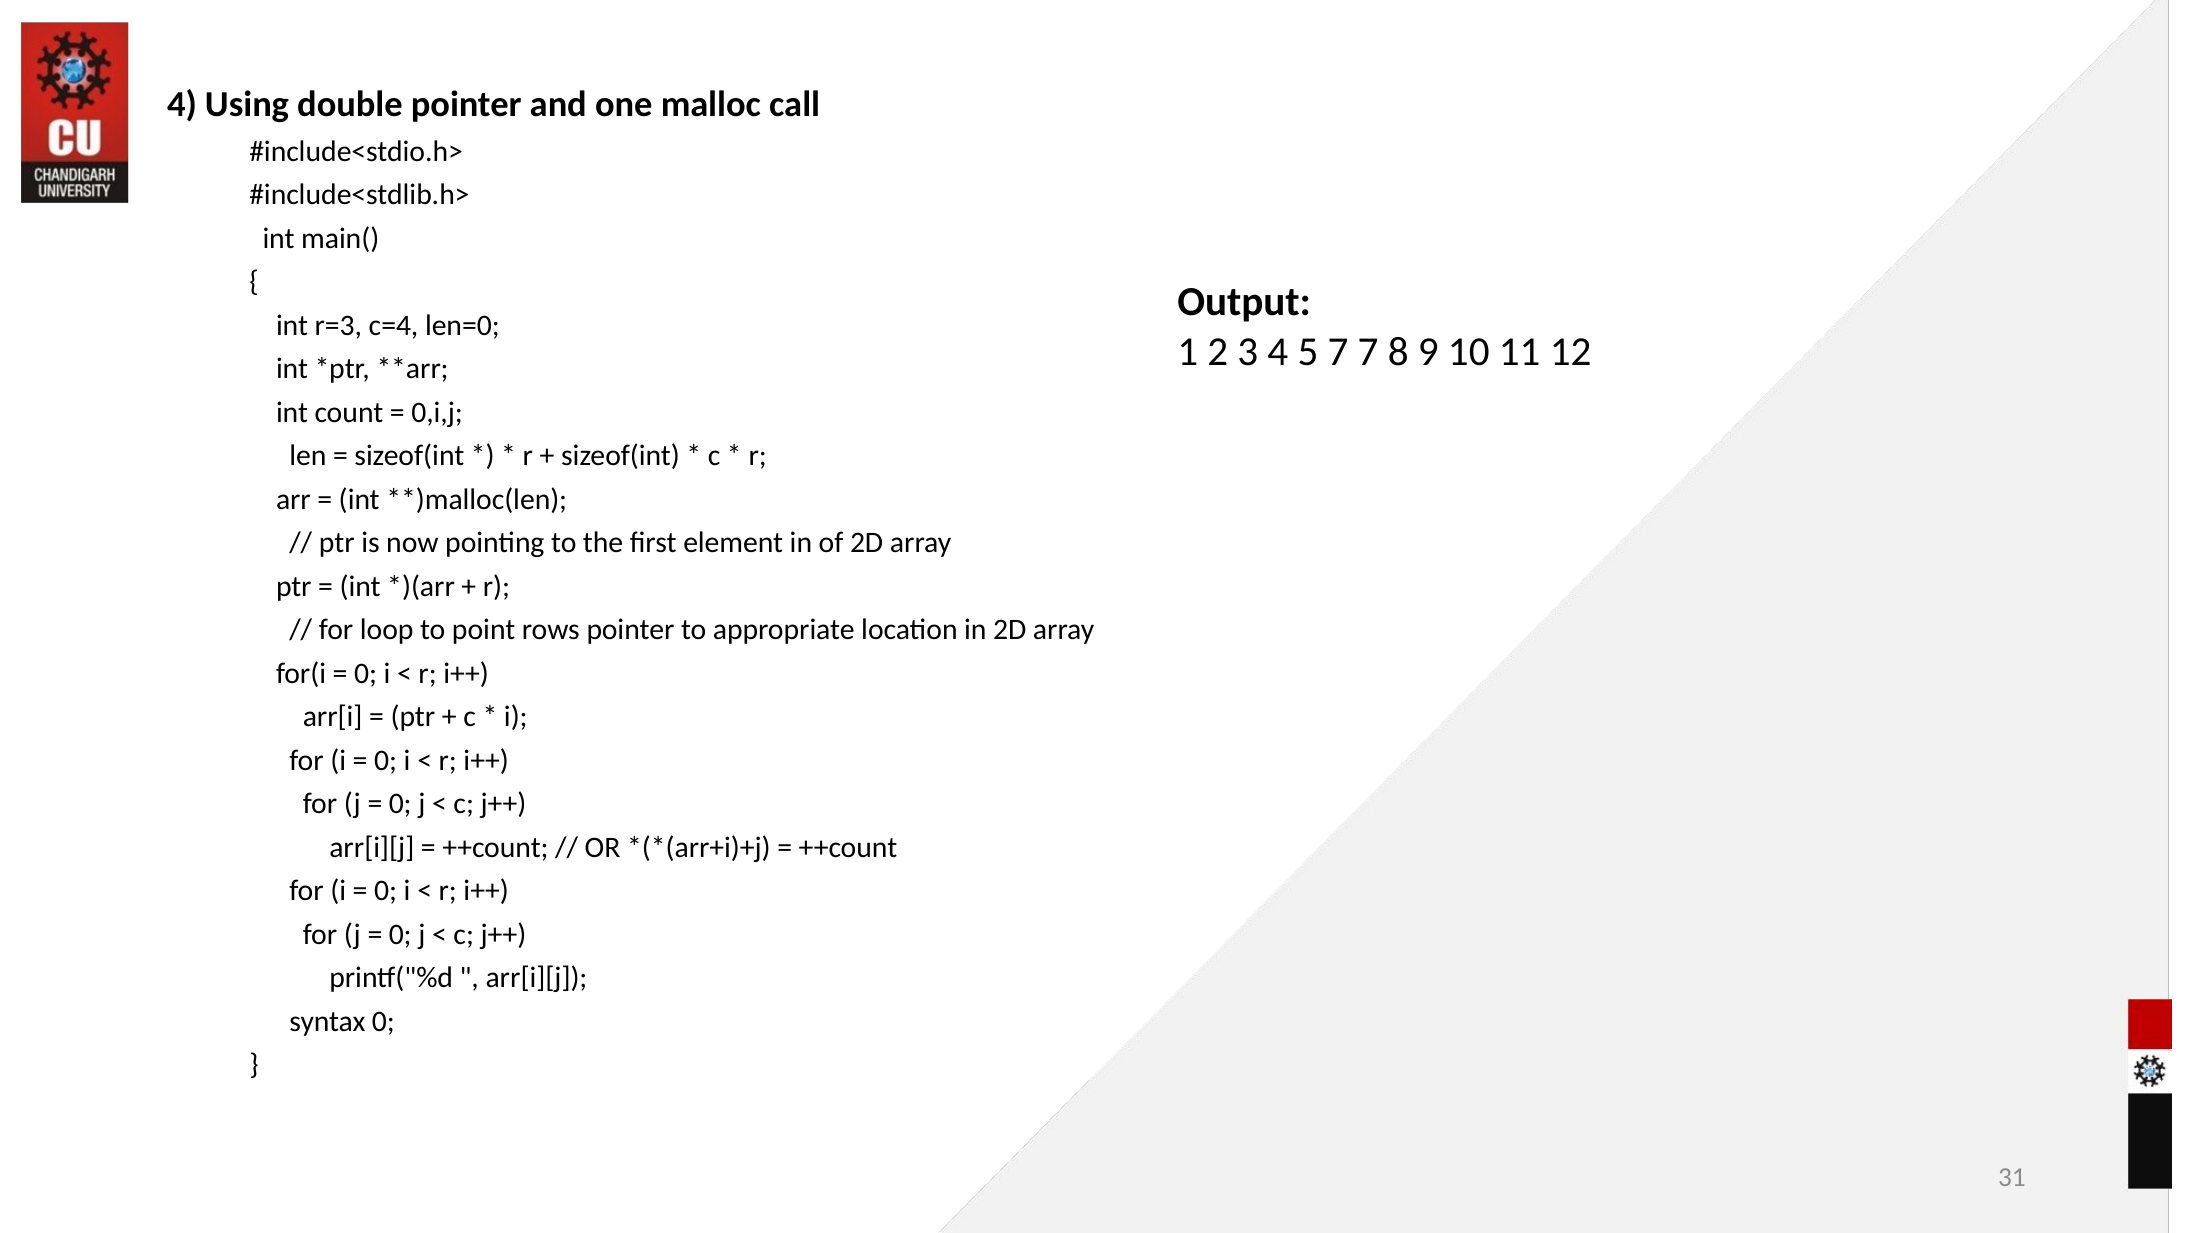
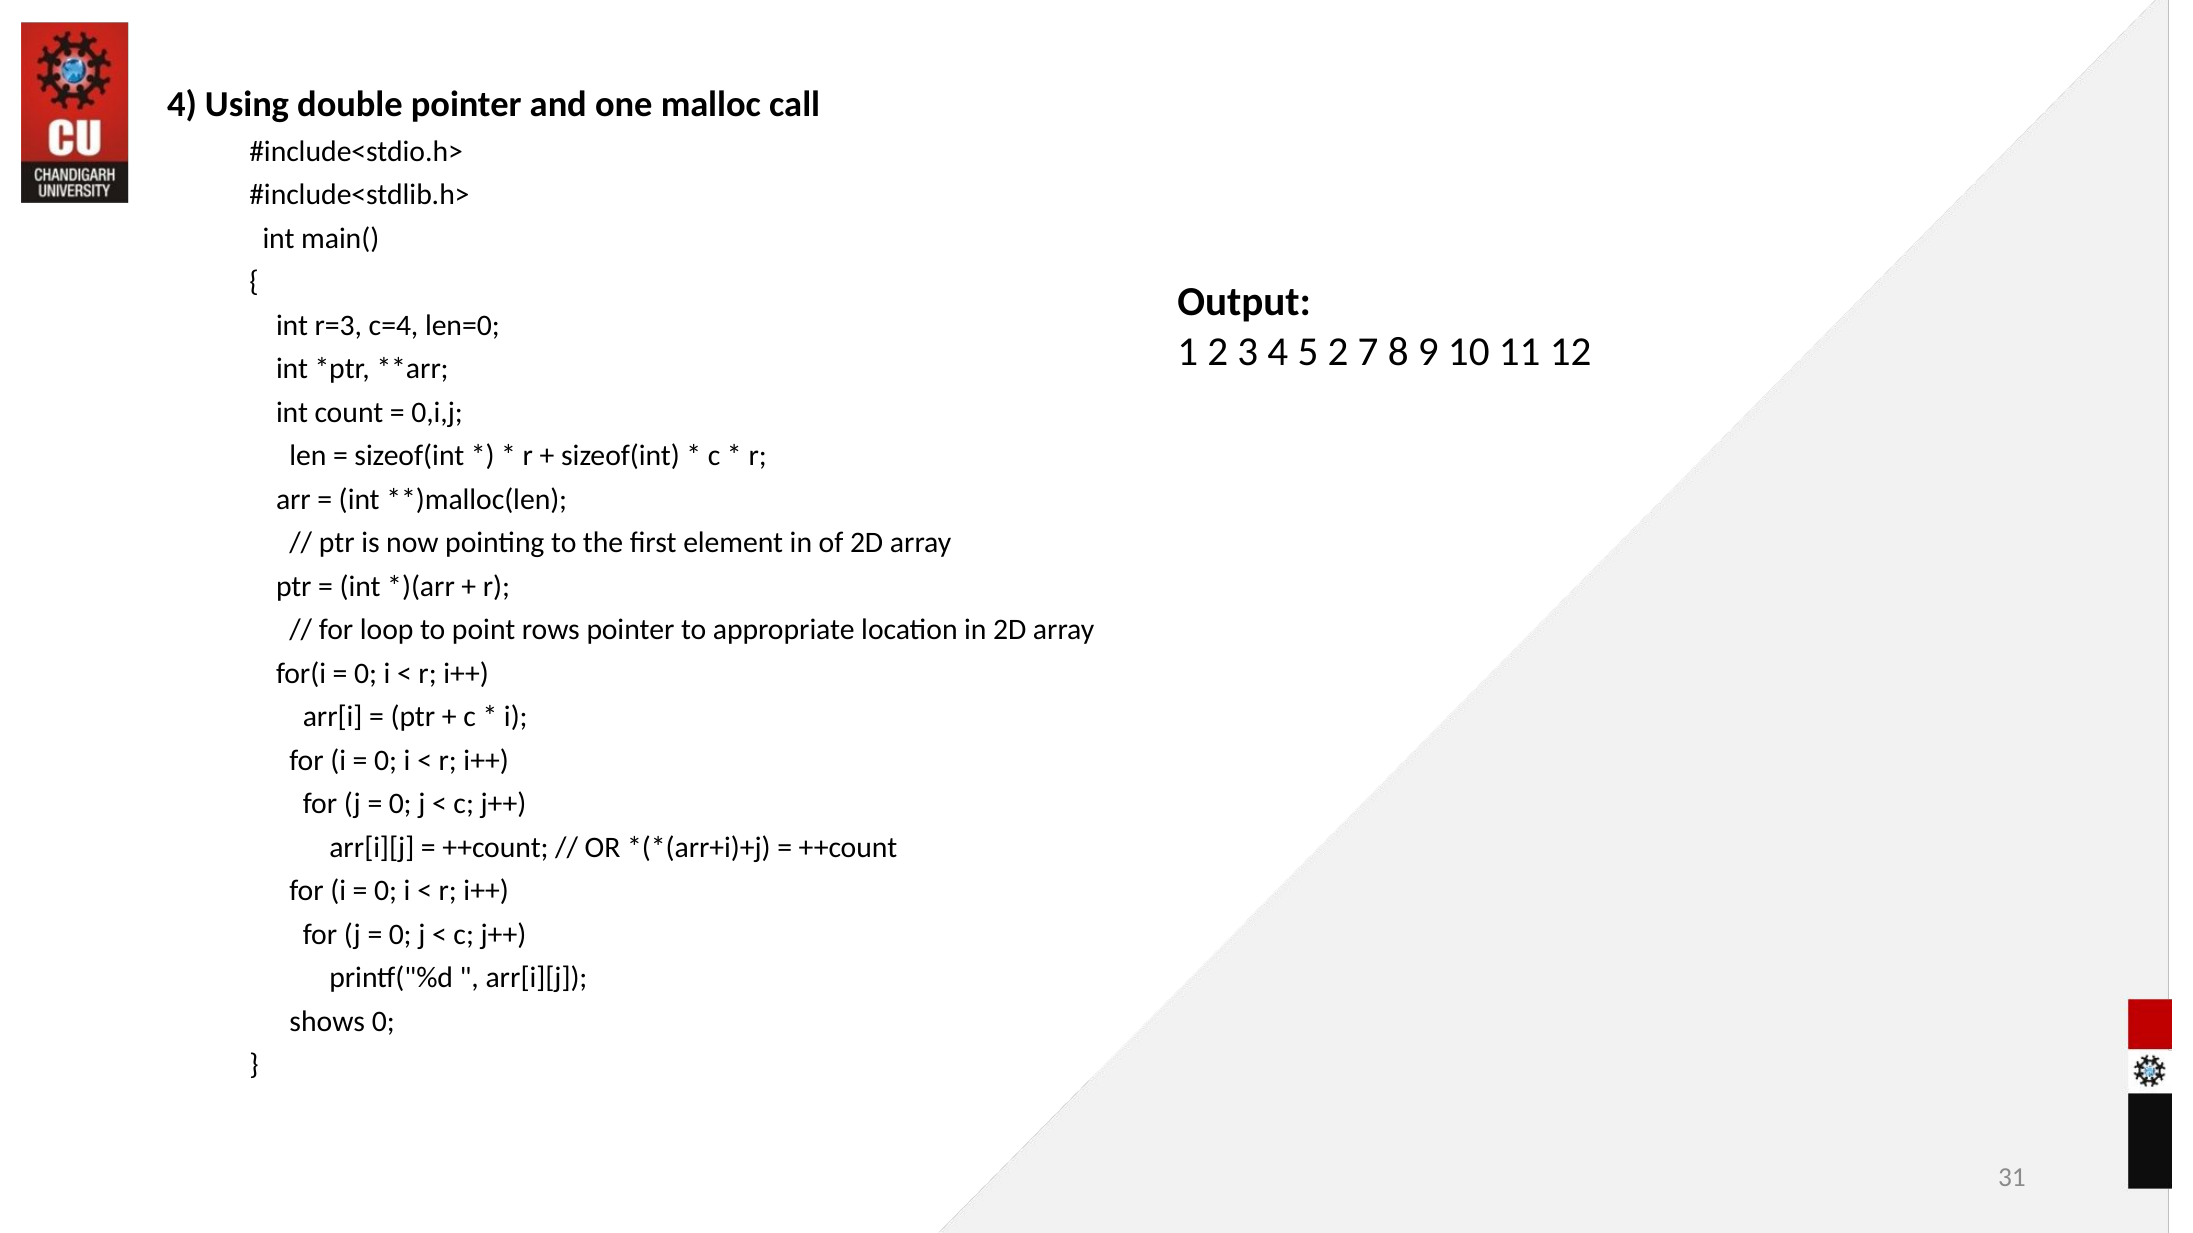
5 7: 7 -> 2 (1338, 352)
syntax: syntax -> shows (327, 1022)
